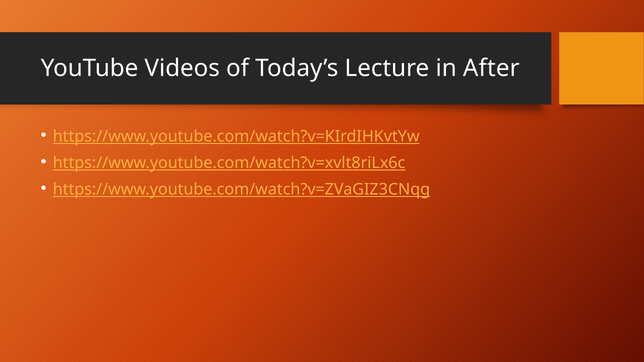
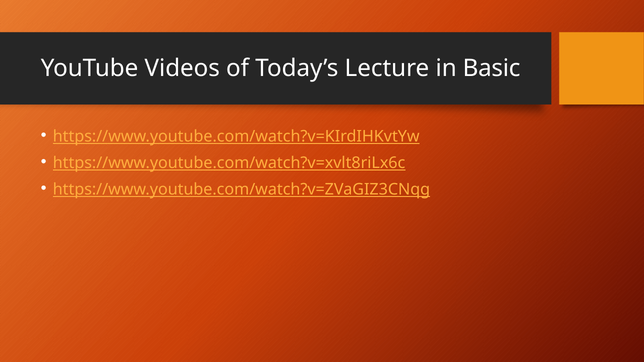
After: After -> Basic (492, 68)
